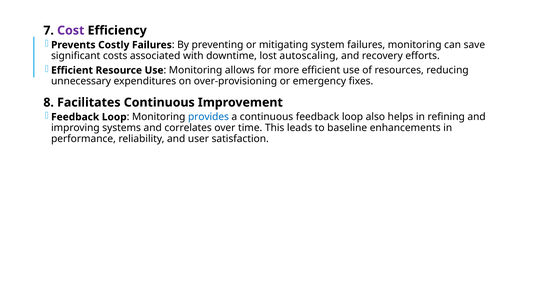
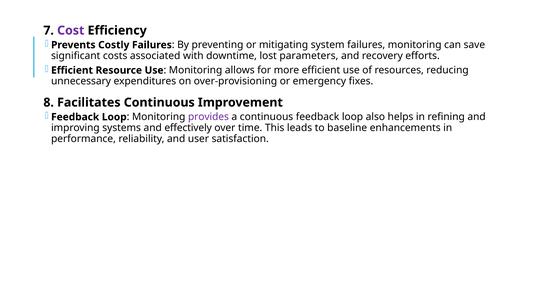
autoscaling: autoscaling -> parameters (309, 56)
provides colour: blue -> purple (208, 117)
correlates: correlates -> effectively (188, 128)
